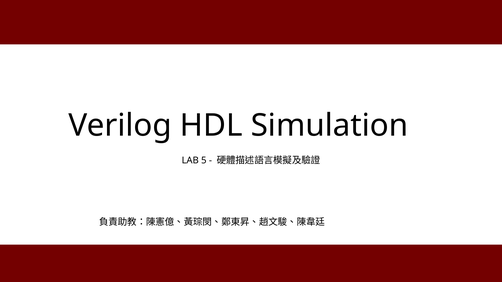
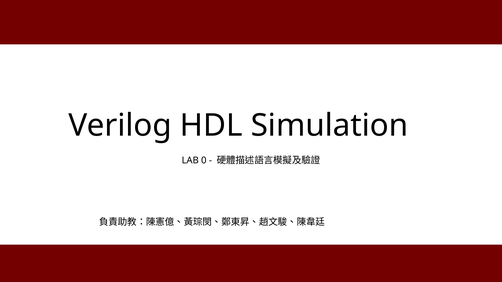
5: 5 -> 0 (204, 161)
